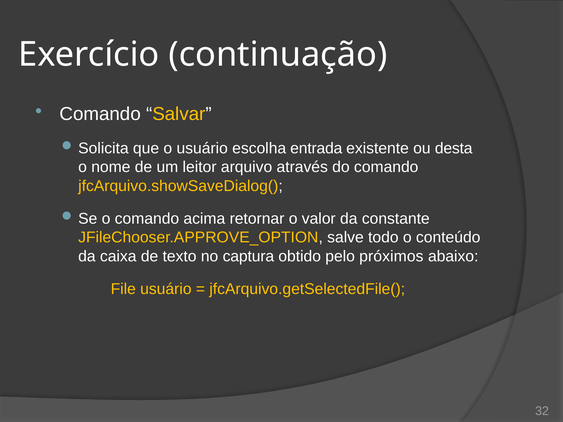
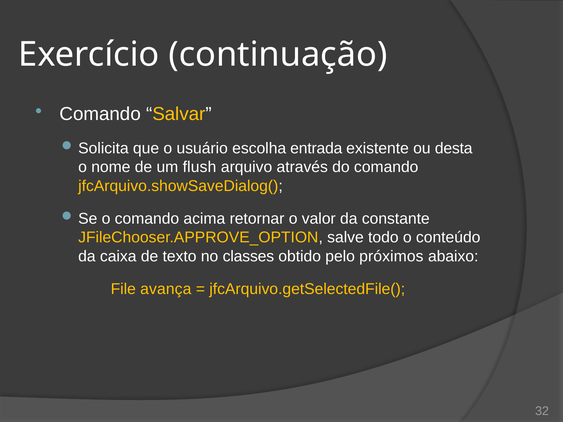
leitor: leitor -> flush (200, 167)
captura: captura -> classes (248, 256)
File usuário: usuário -> avança (166, 289)
